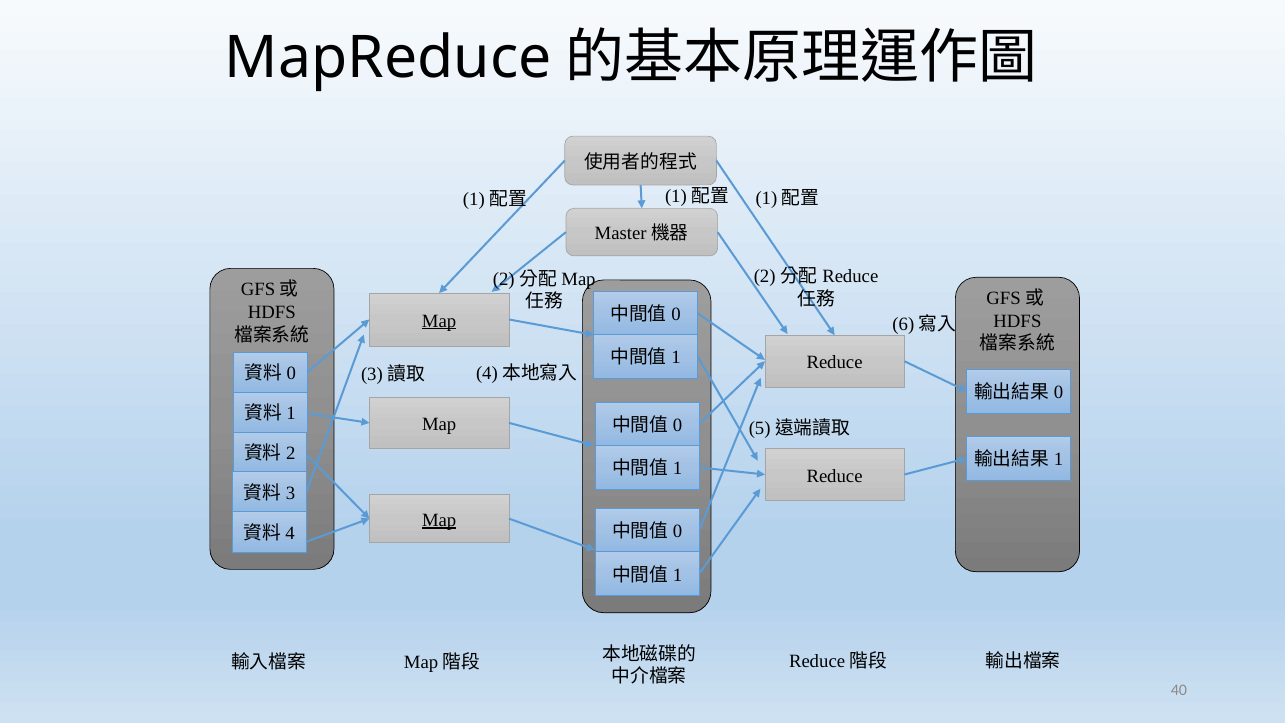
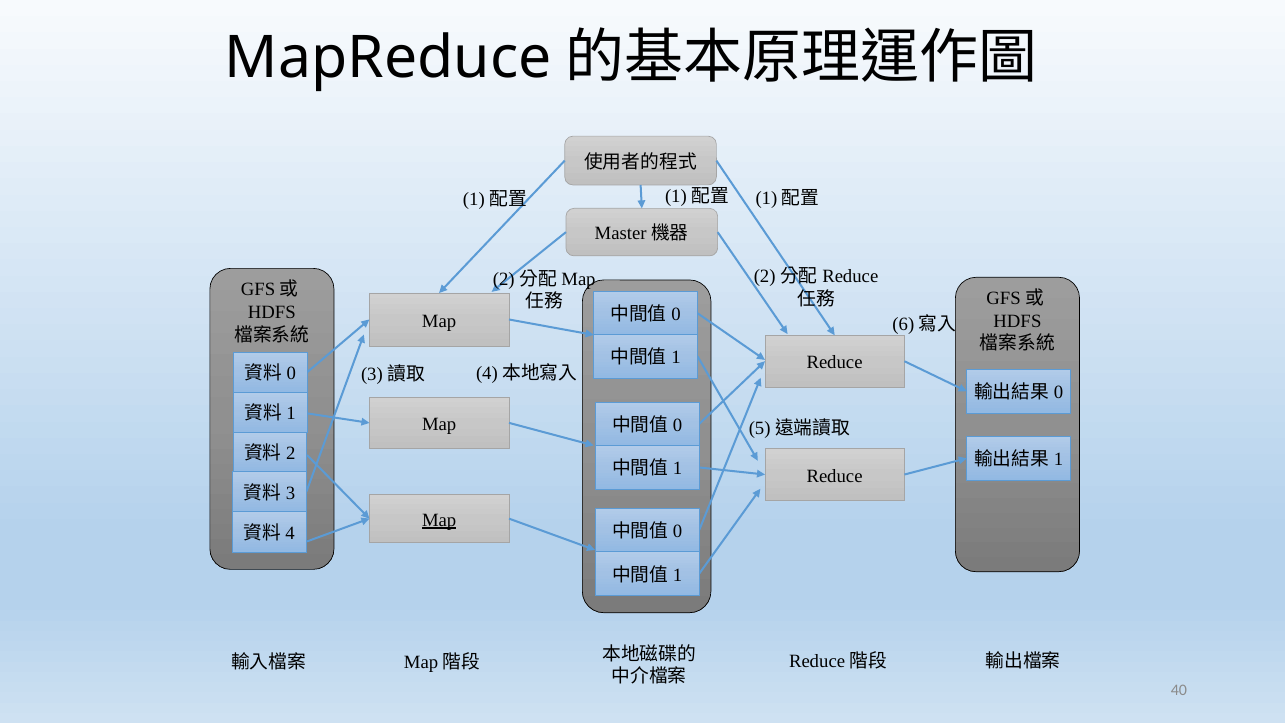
Map underline: present -> none (439, 321)
